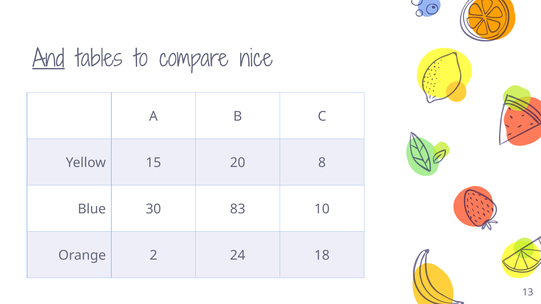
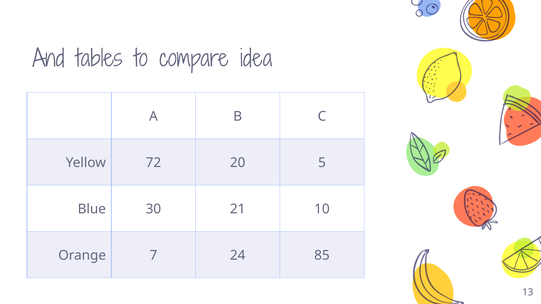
And underline: present -> none (49, 59)
nice: nice -> idea (256, 59)
15: 15 -> 72 (153, 163)
8: 8 -> 5 (322, 163)
83: 83 -> 21 (238, 209)
2: 2 -> 7 (153, 256)
18: 18 -> 85 (322, 256)
